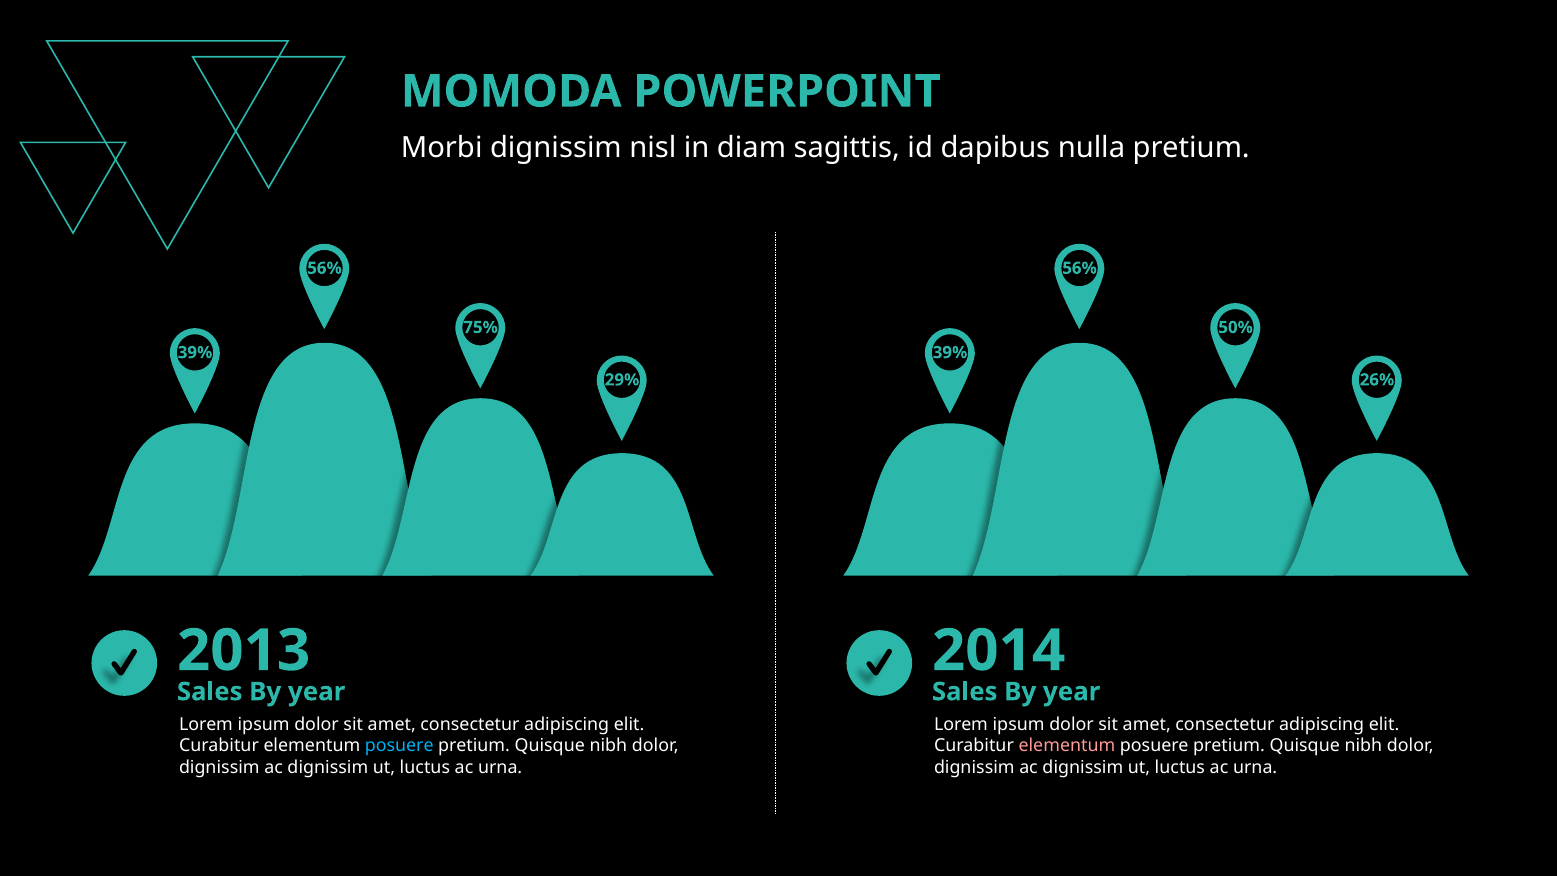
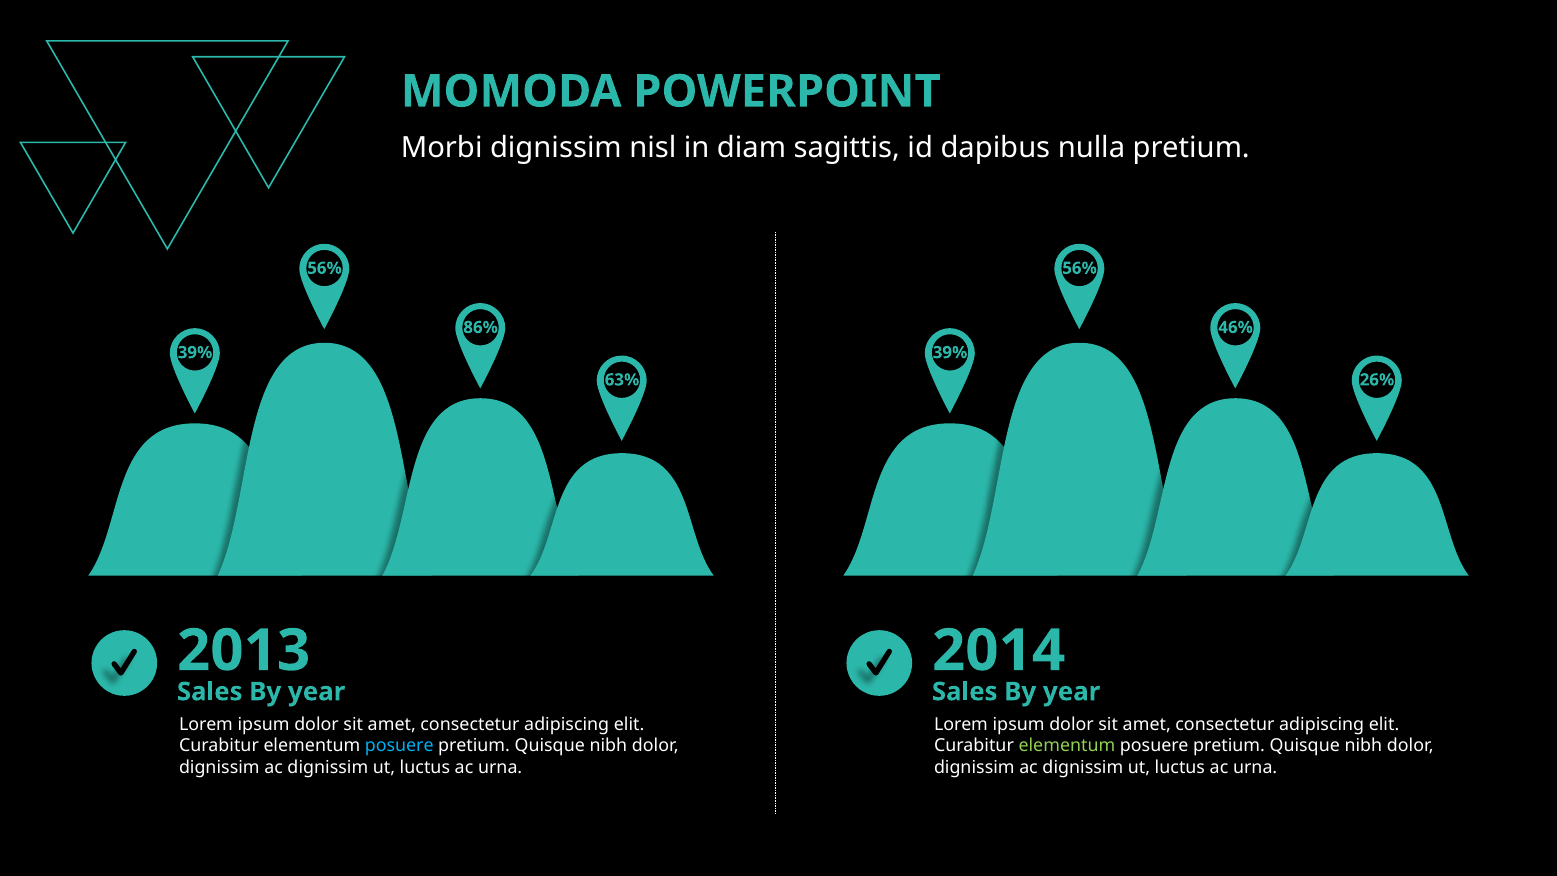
75%: 75% -> 86% (481, 327)
50%: 50% -> 46% (1236, 327)
29%: 29% -> 63% (622, 380)
elementum colour: pink -> light green (1067, 746)
